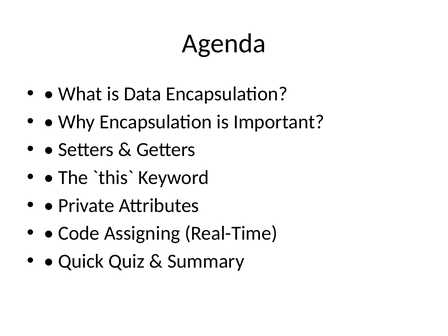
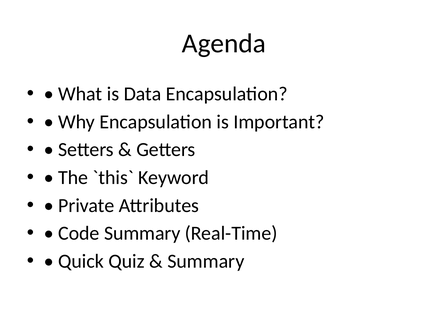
Code Assigning: Assigning -> Summary (142, 233)
